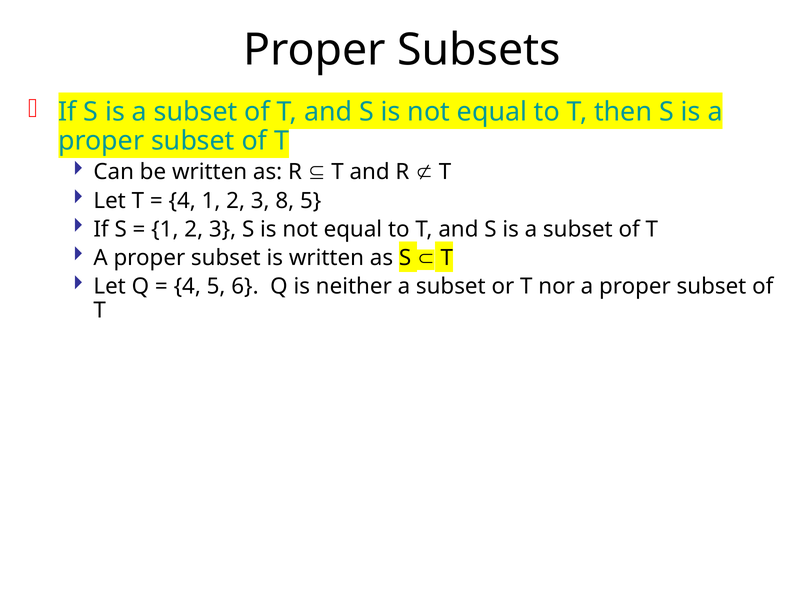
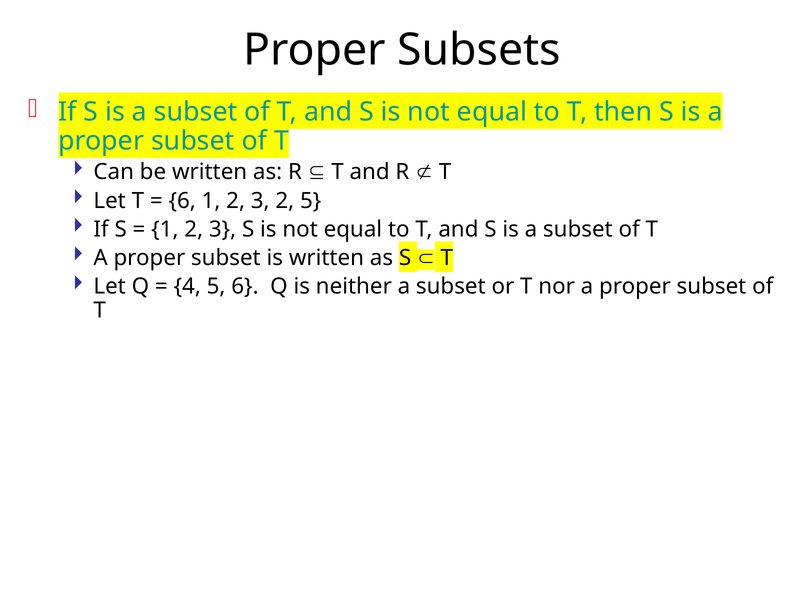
4: 4 -> 6 (182, 201)
3 8: 8 -> 2 (285, 201)
